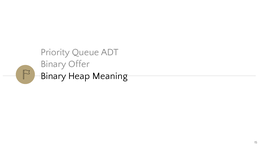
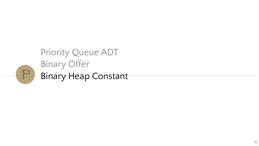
Meaning: Meaning -> Constant (110, 76)
